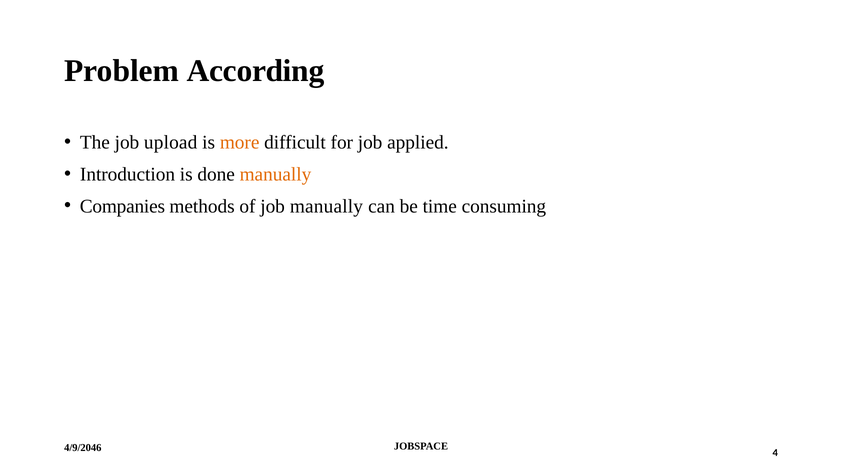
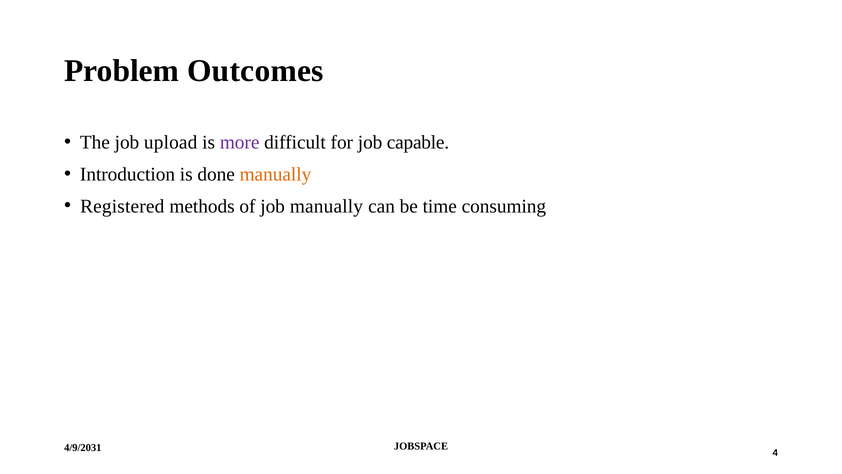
According: According -> Outcomes (255, 71)
more colour: orange -> purple (240, 142)
applied: applied -> capable (418, 142)
Companies: Companies -> Registered (122, 206)
4/9/2046: 4/9/2046 -> 4/9/2031 (83, 448)
